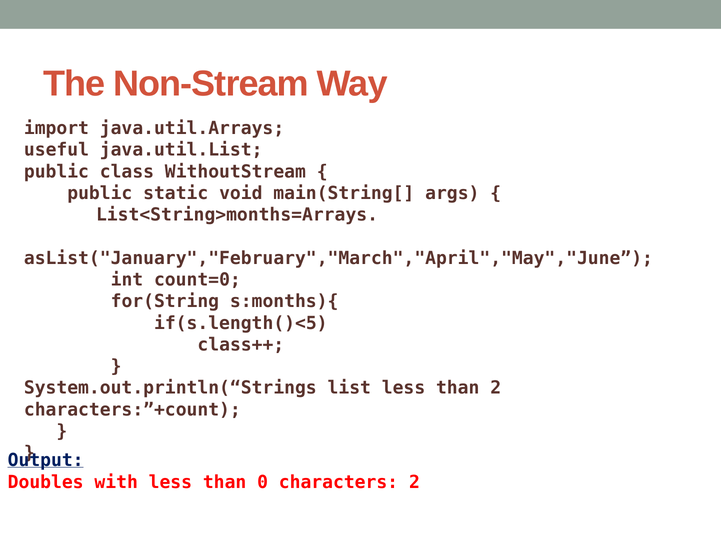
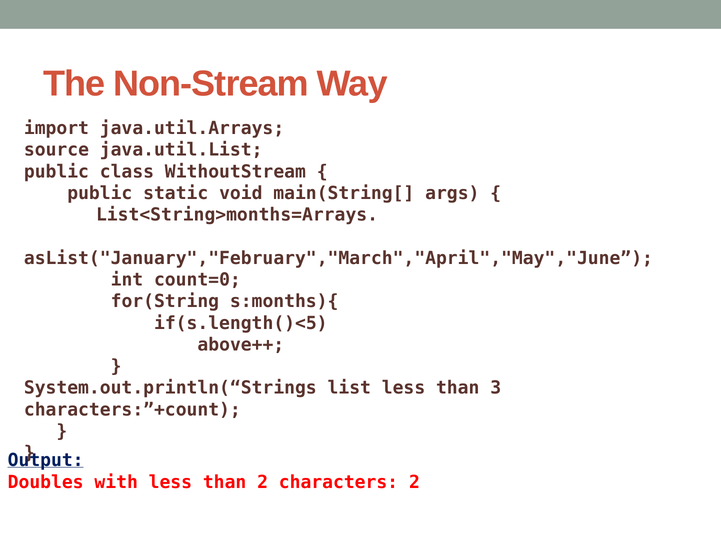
useful: useful -> source (56, 150)
class++: class++ -> above++ (241, 345)
than 2: 2 -> 3 (496, 388)
than 0: 0 -> 2 (263, 482)
